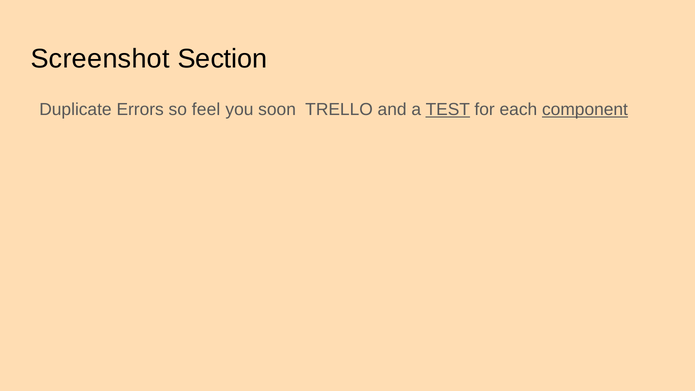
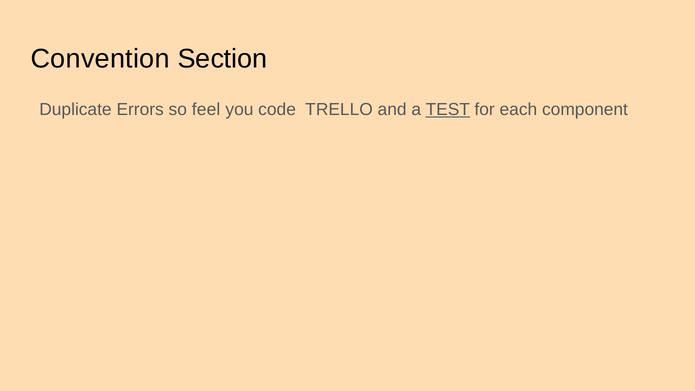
Screenshot: Screenshot -> Convention (100, 59)
soon: soon -> code (277, 109)
component underline: present -> none (585, 109)
